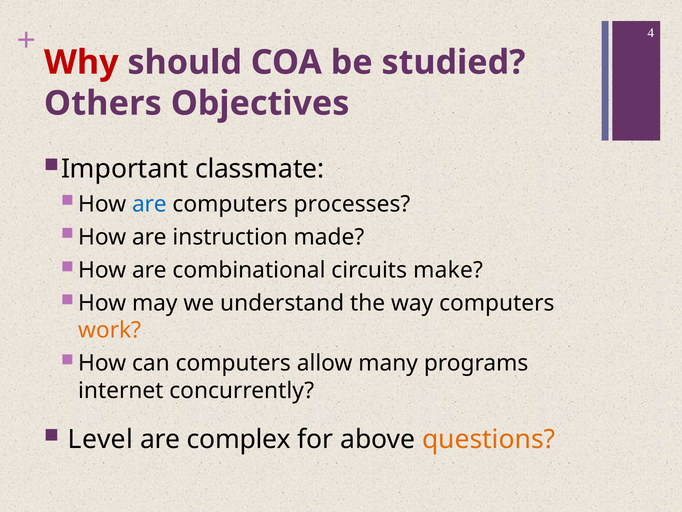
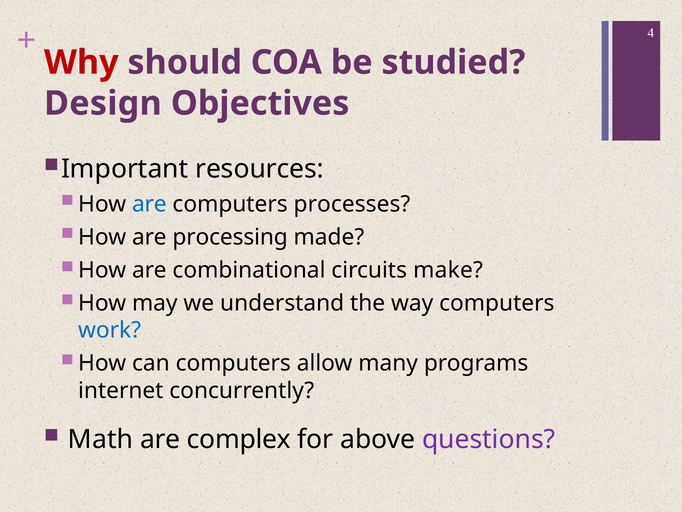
Others: Others -> Design (103, 103)
classmate: classmate -> resources (260, 169)
instruction: instruction -> processing (230, 237)
work colour: orange -> blue (110, 330)
Level: Level -> Math (101, 439)
questions colour: orange -> purple (489, 439)
